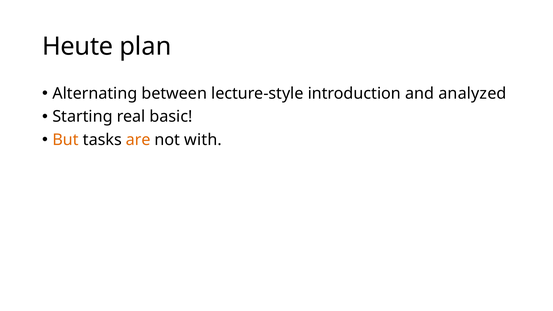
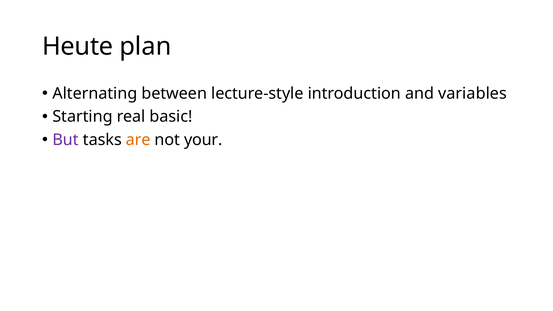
analyzed: analyzed -> variables (472, 93)
But colour: orange -> purple (66, 140)
with: with -> your (203, 140)
